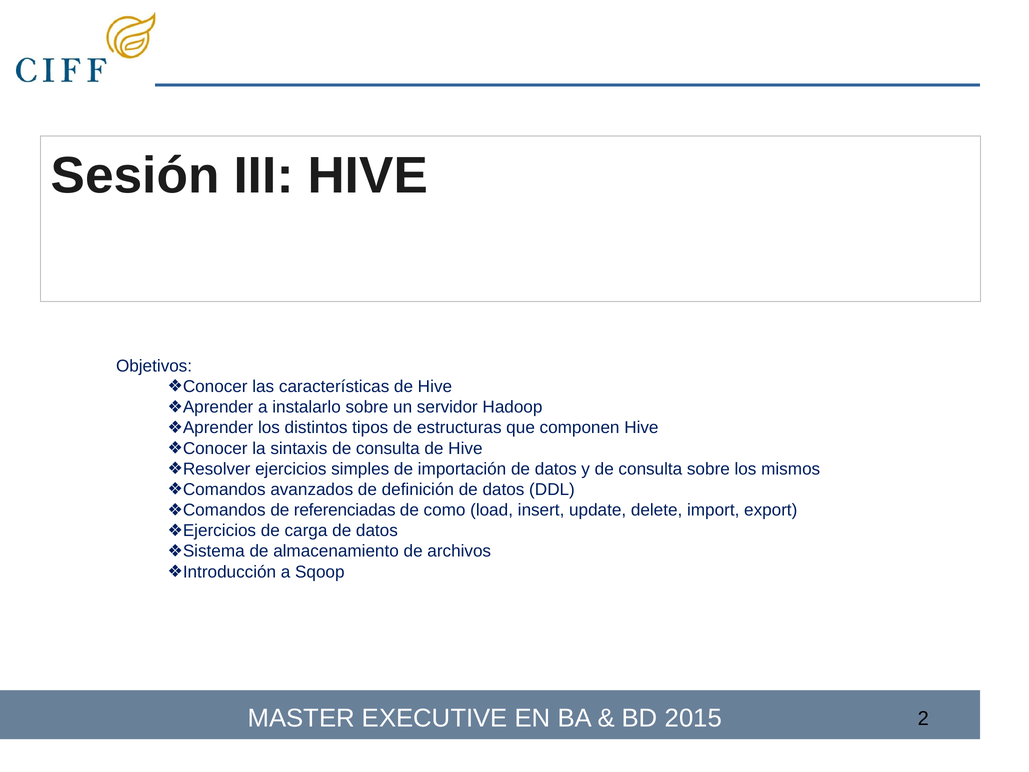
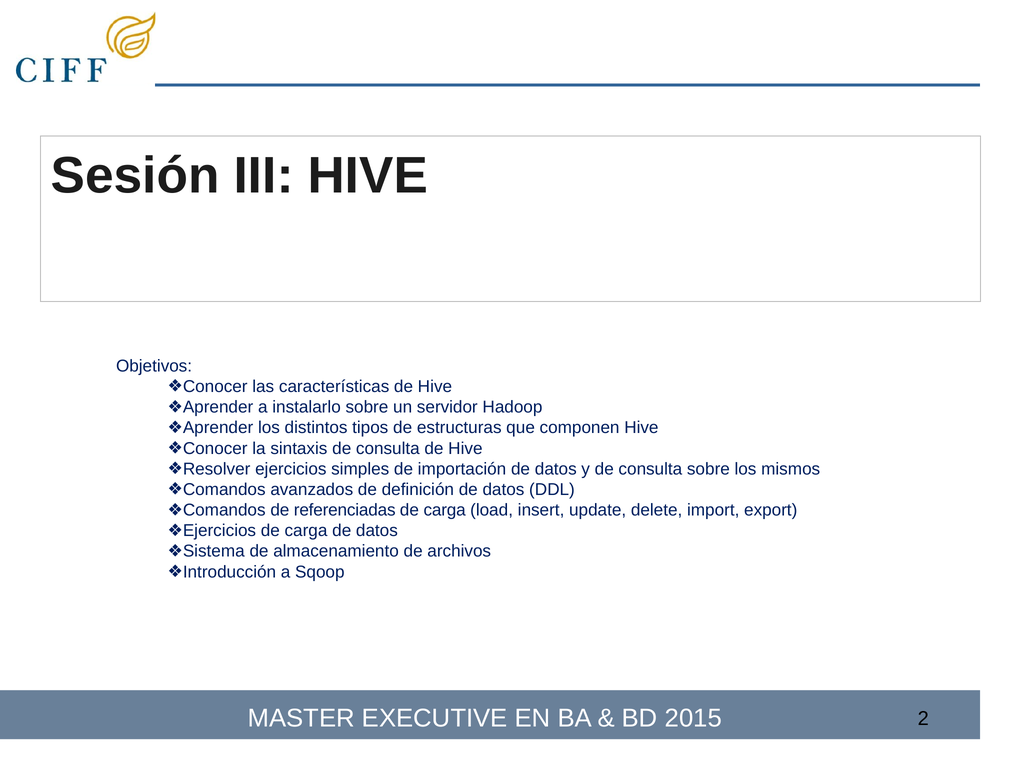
como: como -> carga (445, 510)
